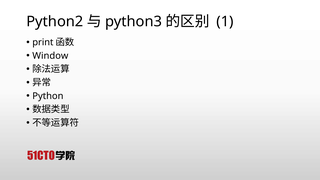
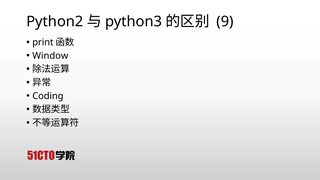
1: 1 -> 9 (225, 21)
Python: Python -> Coding (48, 96)
